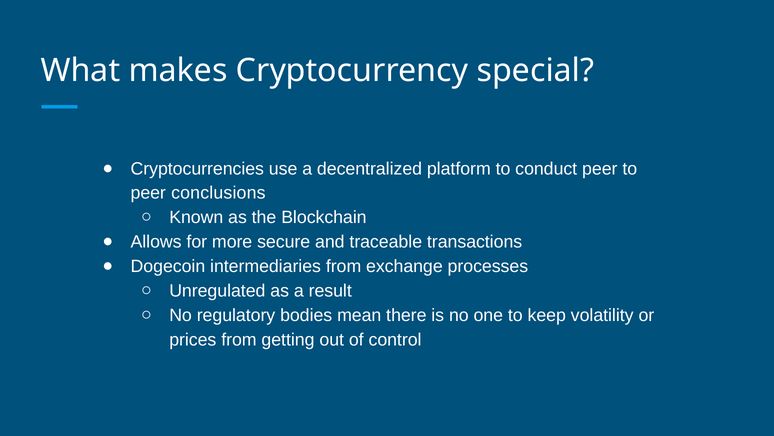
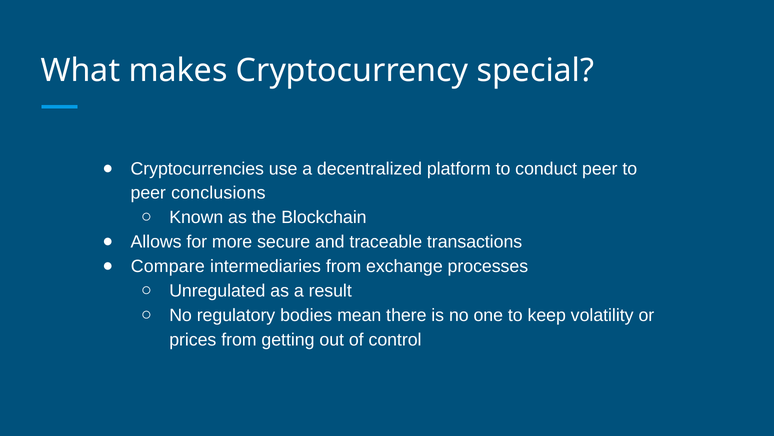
Dogecoin: Dogecoin -> Compare (168, 266)
